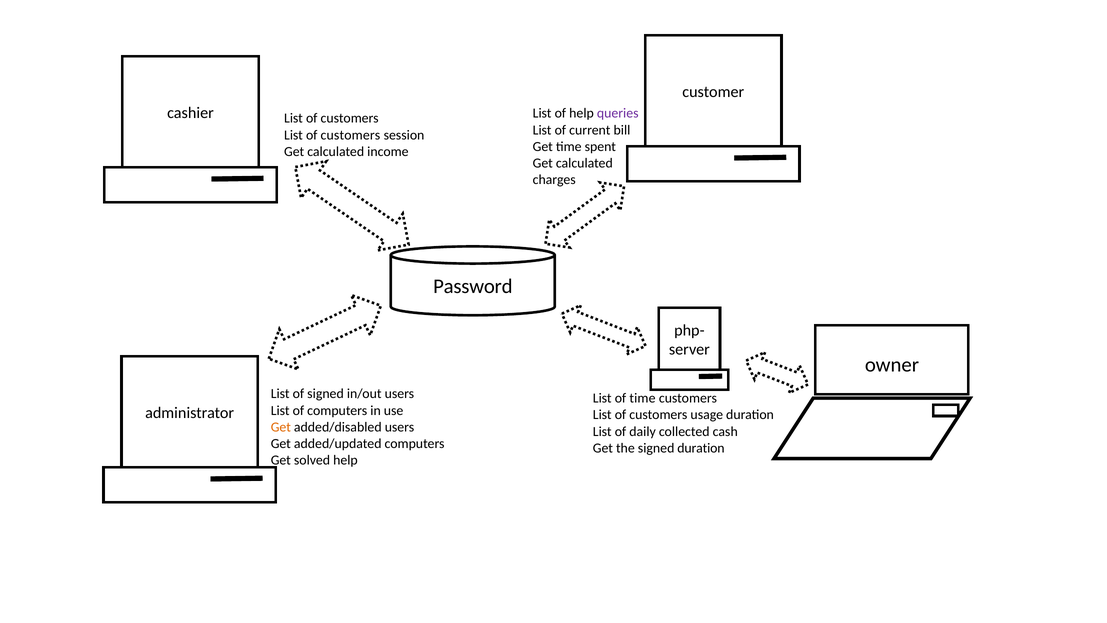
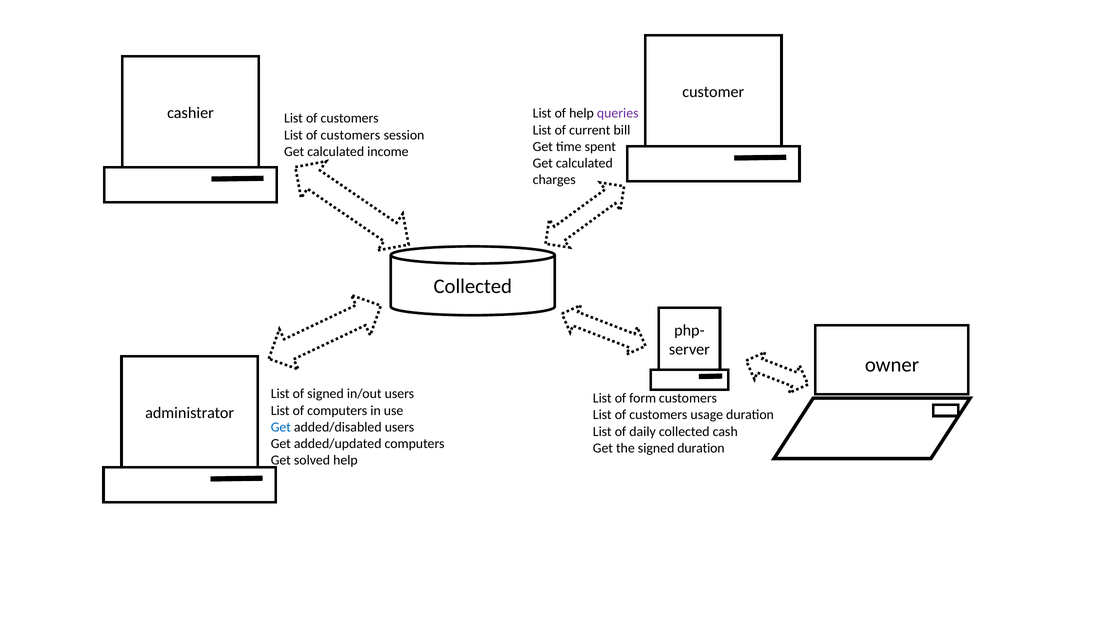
Password: Password -> Collected (473, 286)
of time: time -> form (643, 398)
Get colour: orange -> blue (281, 427)
